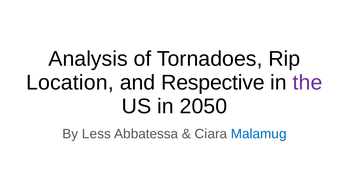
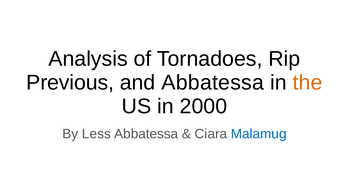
Location: Location -> Previous (70, 83)
and Respective: Respective -> Abbatessa (213, 83)
the colour: purple -> orange (308, 83)
2050: 2050 -> 2000 (203, 107)
